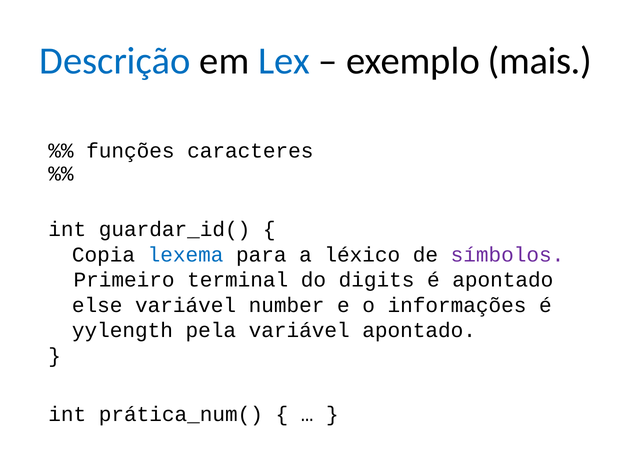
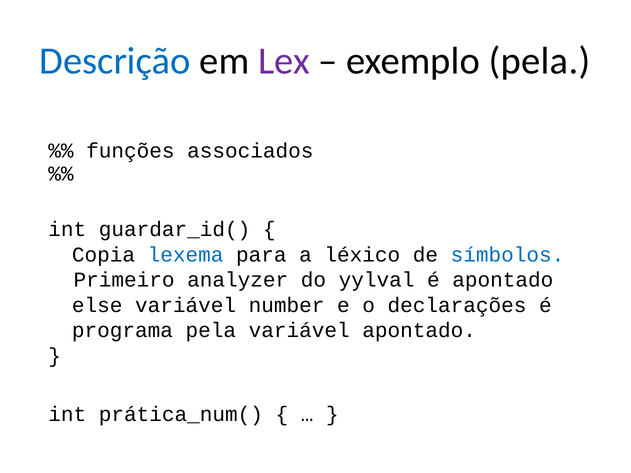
Lex colour: blue -> purple (284, 61)
exemplo mais: mais -> pela (540, 61)
caracteres: caracteres -> associados (250, 151)
símbolos colour: purple -> blue (507, 255)
terminal: terminal -> analyzer (238, 280)
digits: digits -> yylval (377, 280)
informações: informações -> declarações (457, 305)
yylength: yylength -> programa (122, 331)
